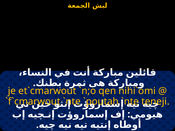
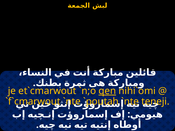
qen underline: none -> present (107, 91)
